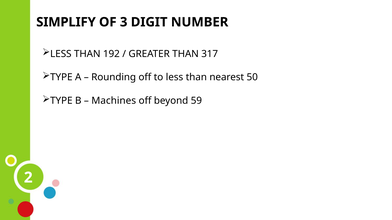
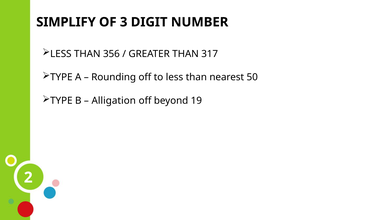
192: 192 -> 356 (111, 54)
Machines: Machines -> Alligation (114, 101)
59: 59 -> 19 (196, 101)
